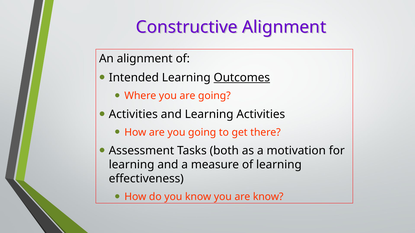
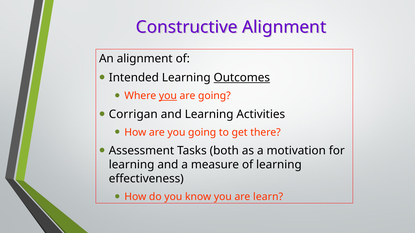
you underline: none -> present (168, 96)
Activities: Activities -> Corrigan (133, 114)
are know: know -> learn (268, 197)
